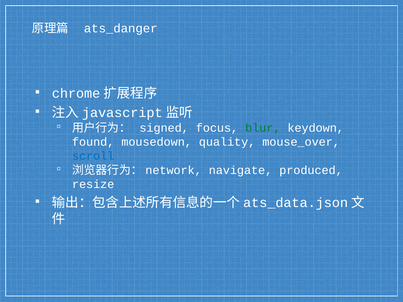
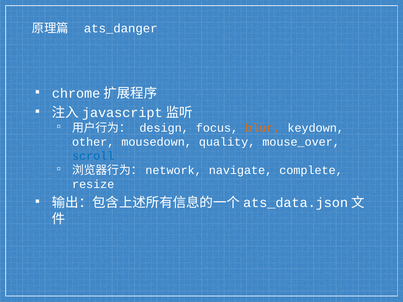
signed: signed -> design (164, 128)
blur colour: green -> orange (263, 128)
found: found -> other (93, 142)
produced: produced -> complete (311, 170)
